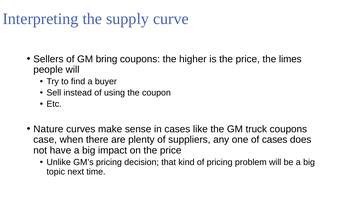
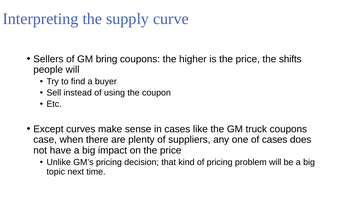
limes: limes -> shifts (290, 59)
Nature: Nature -> Except (48, 129)
